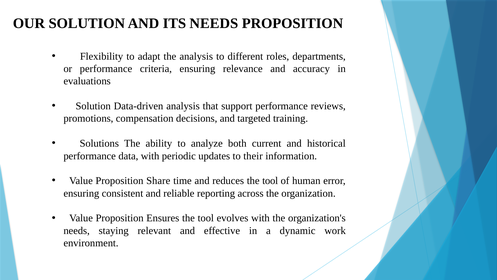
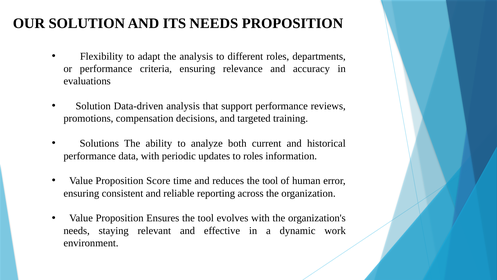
to their: their -> roles (253, 156)
Share: Share -> Score (158, 181)
